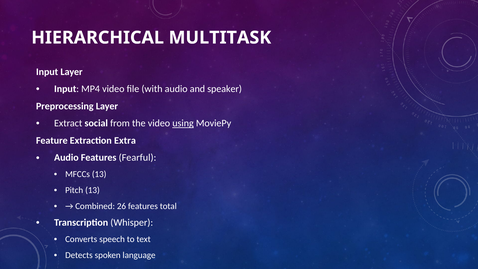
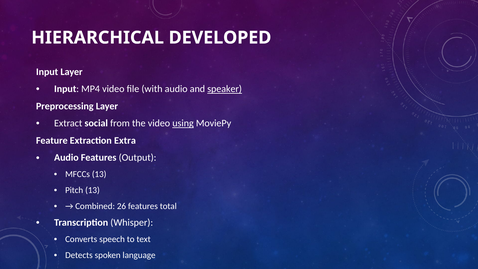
MULTITASK: MULTITASK -> DEVELOPED (220, 38)
speaker underline: none -> present (225, 89)
Fearful: Fearful -> Output (138, 158)
